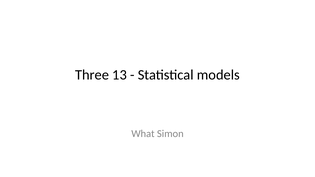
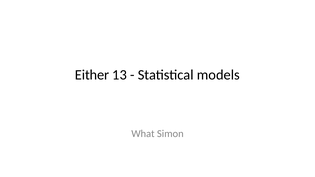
Three: Three -> Either (92, 75)
